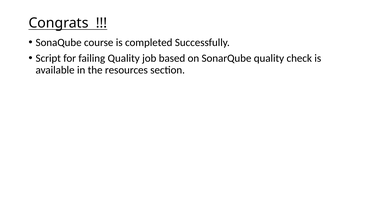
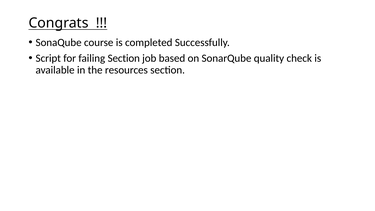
failing Quality: Quality -> Section (124, 58)
